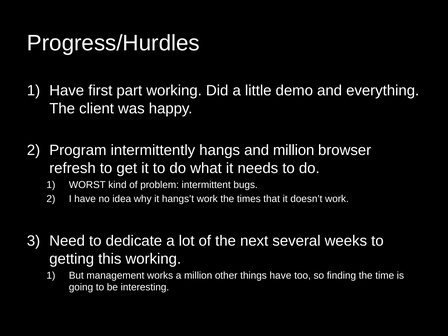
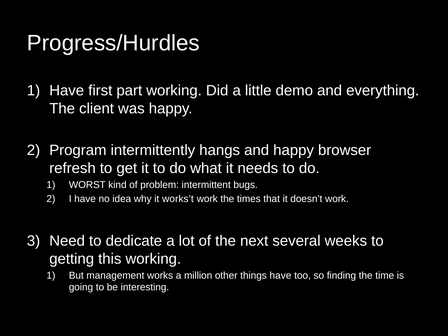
and million: million -> happy (294, 150)
hangs’t: hangs’t -> works’t (178, 199)
